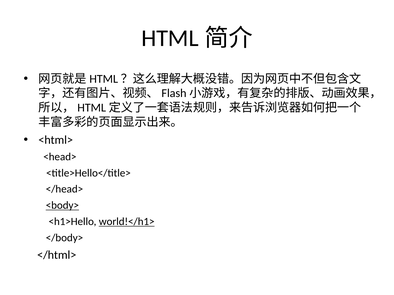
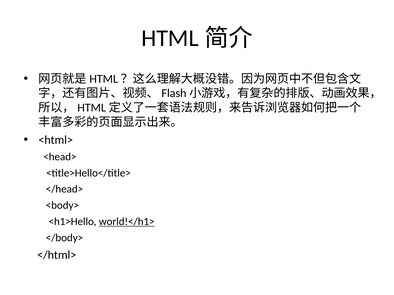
<body> underline: present -> none (62, 206)
